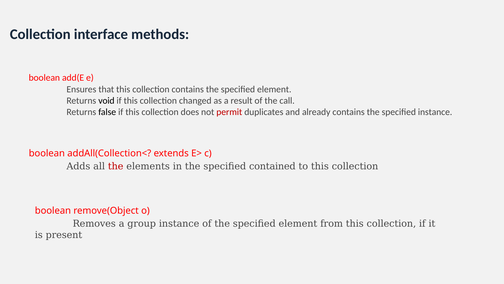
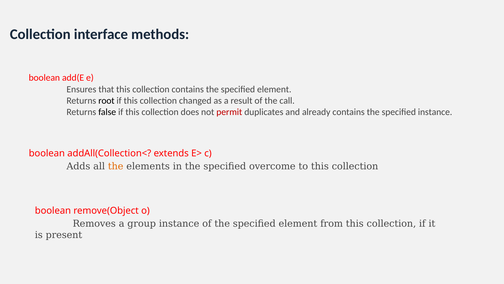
void: void -> root (106, 101)
the colour: red -> orange (116, 166)
contained: contained -> overcome (272, 166)
